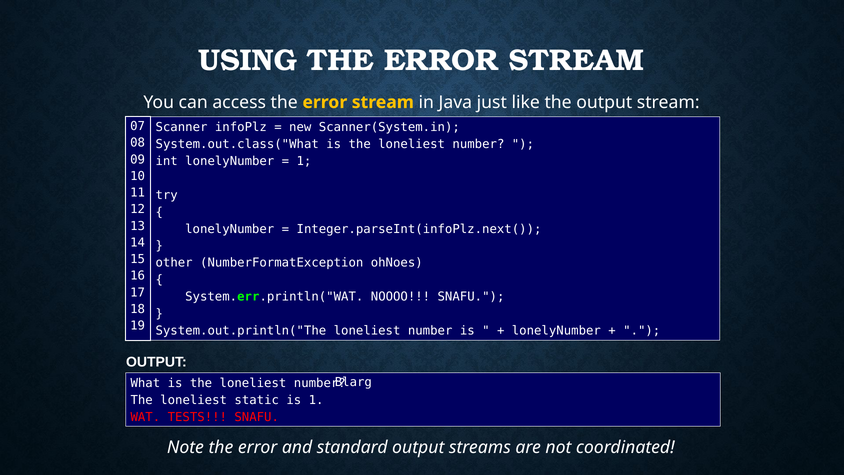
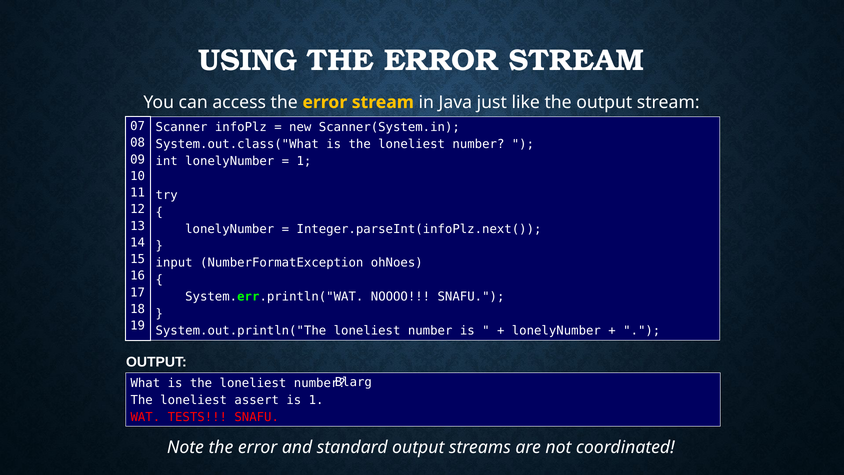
other: other -> input (174, 263)
static: static -> assert (257, 400)
